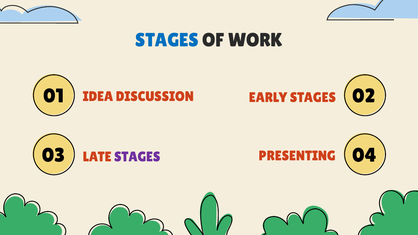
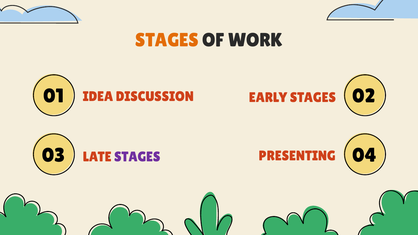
STAGES colour: blue -> orange (167, 40)
